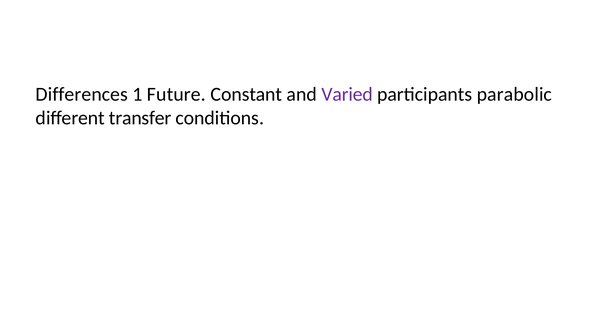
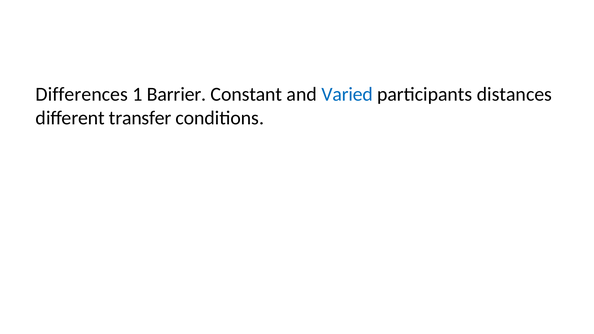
Future: Future -> Barrier (177, 94)
Varied colour: purple -> blue (347, 94)
parabolic: parabolic -> distances (514, 94)
